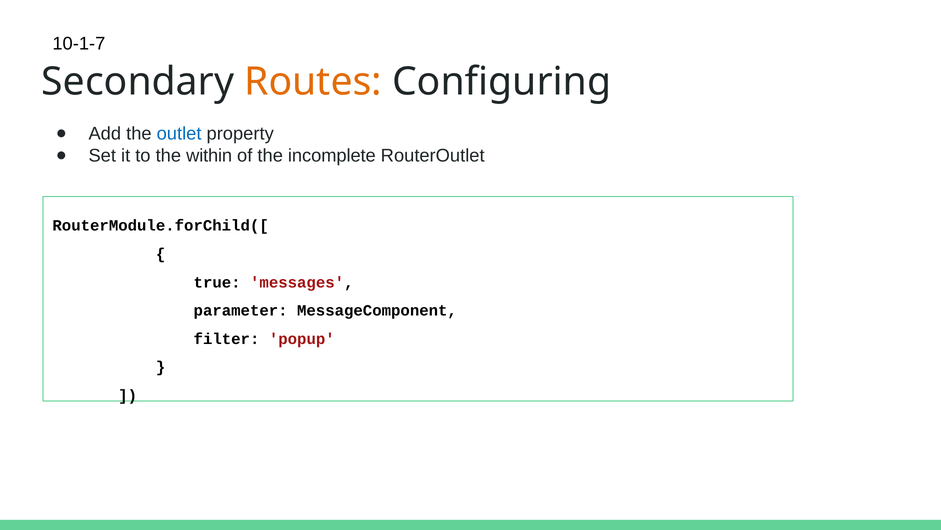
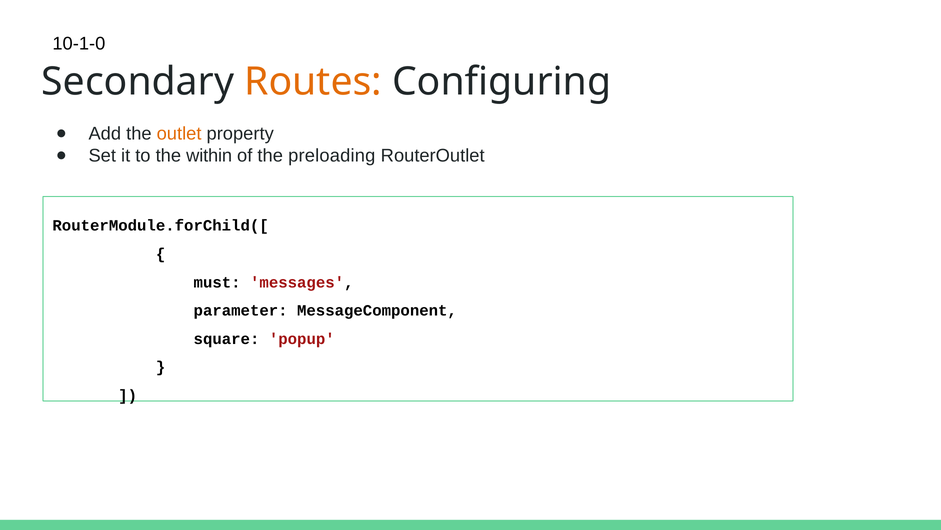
10-1-7: 10-1-7 -> 10-1-0 (79, 44)
outlet colour: blue -> orange (179, 134)
incomplete: incomplete -> preloading (332, 156)
true: true -> must (217, 282)
filter: filter -> square (227, 338)
